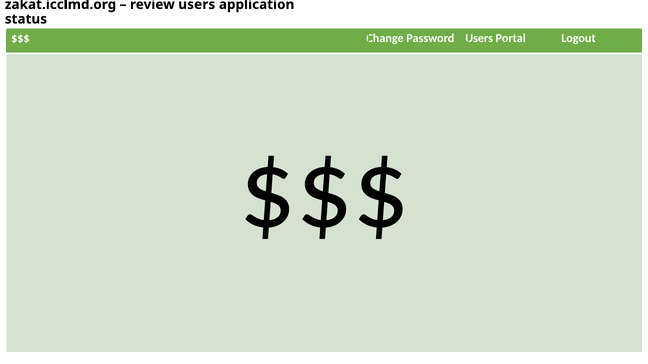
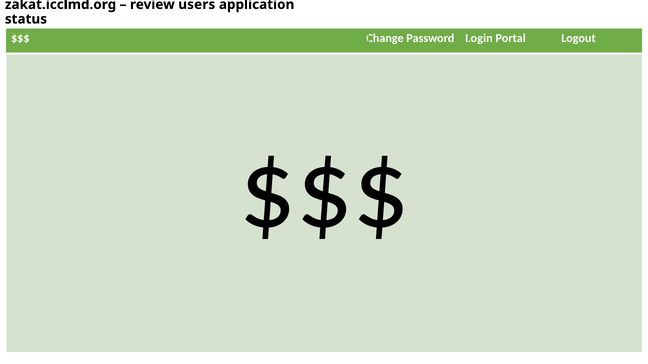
Password Users: Users -> Login (479, 38)
